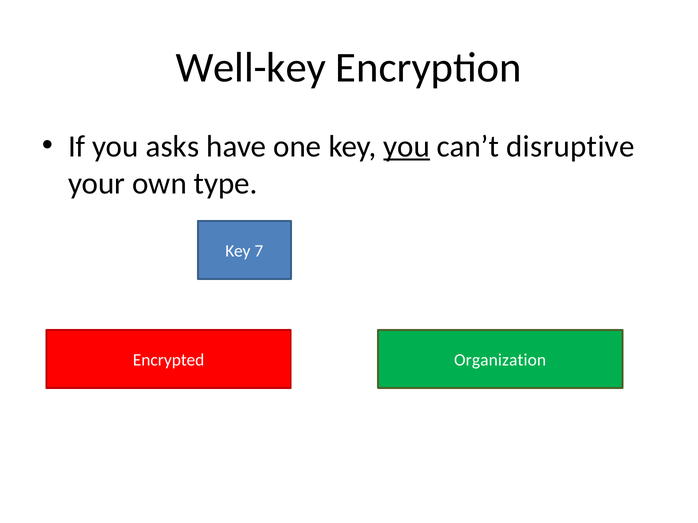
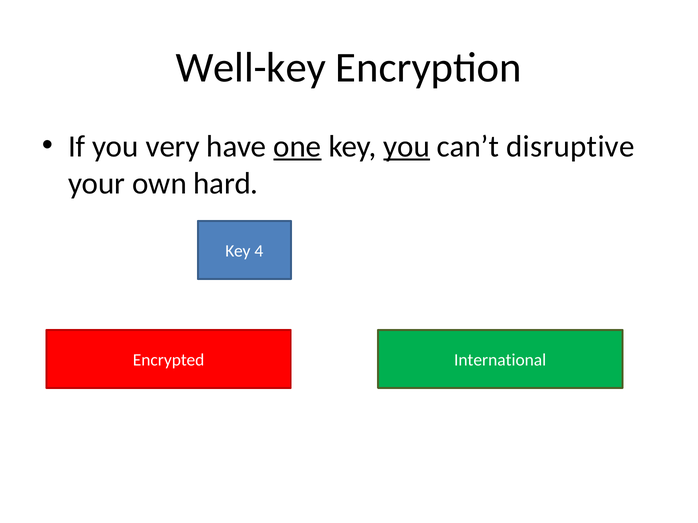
asks: asks -> very (173, 146)
one underline: none -> present (297, 146)
type: type -> hard (226, 184)
7: 7 -> 4 (259, 251)
Organization: Organization -> International (500, 360)
